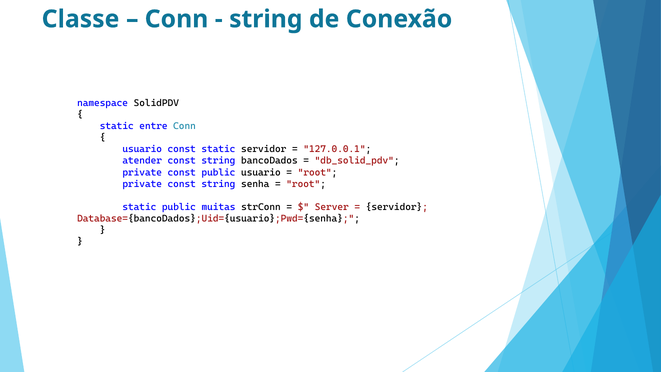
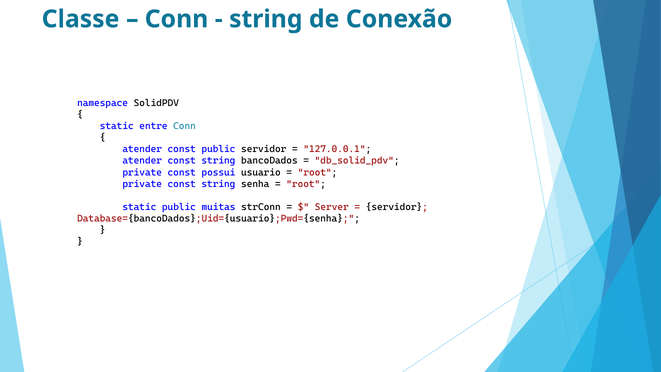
usuario: usuario -> atender (142, 149)
const static: static -> public (218, 149)
const public: public -> possui (218, 172)
